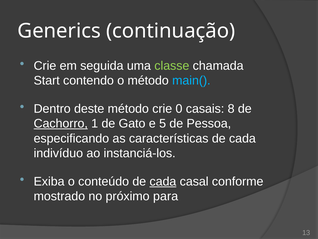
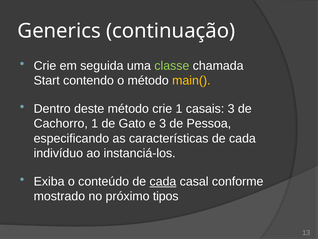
main( colour: light blue -> yellow (191, 80)
crie 0: 0 -> 1 (179, 108)
casais 8: 8 -> 3 (231, 108)
Cachorro underline: present -> none (61, 123)
e 5: 5 -> 3 (163, 123)
para: para -> tipos (166, 196)
